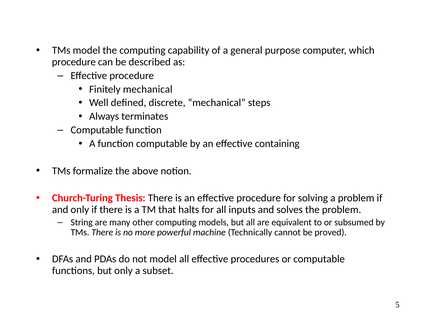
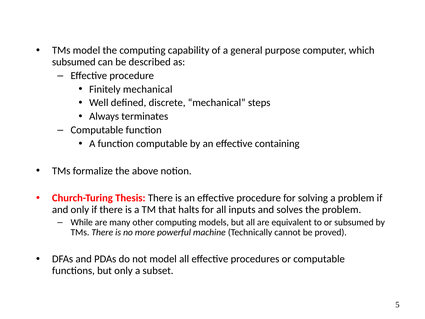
procedure: procedure -> subsumed (74, 62)
String: String -> While (82, 222)
